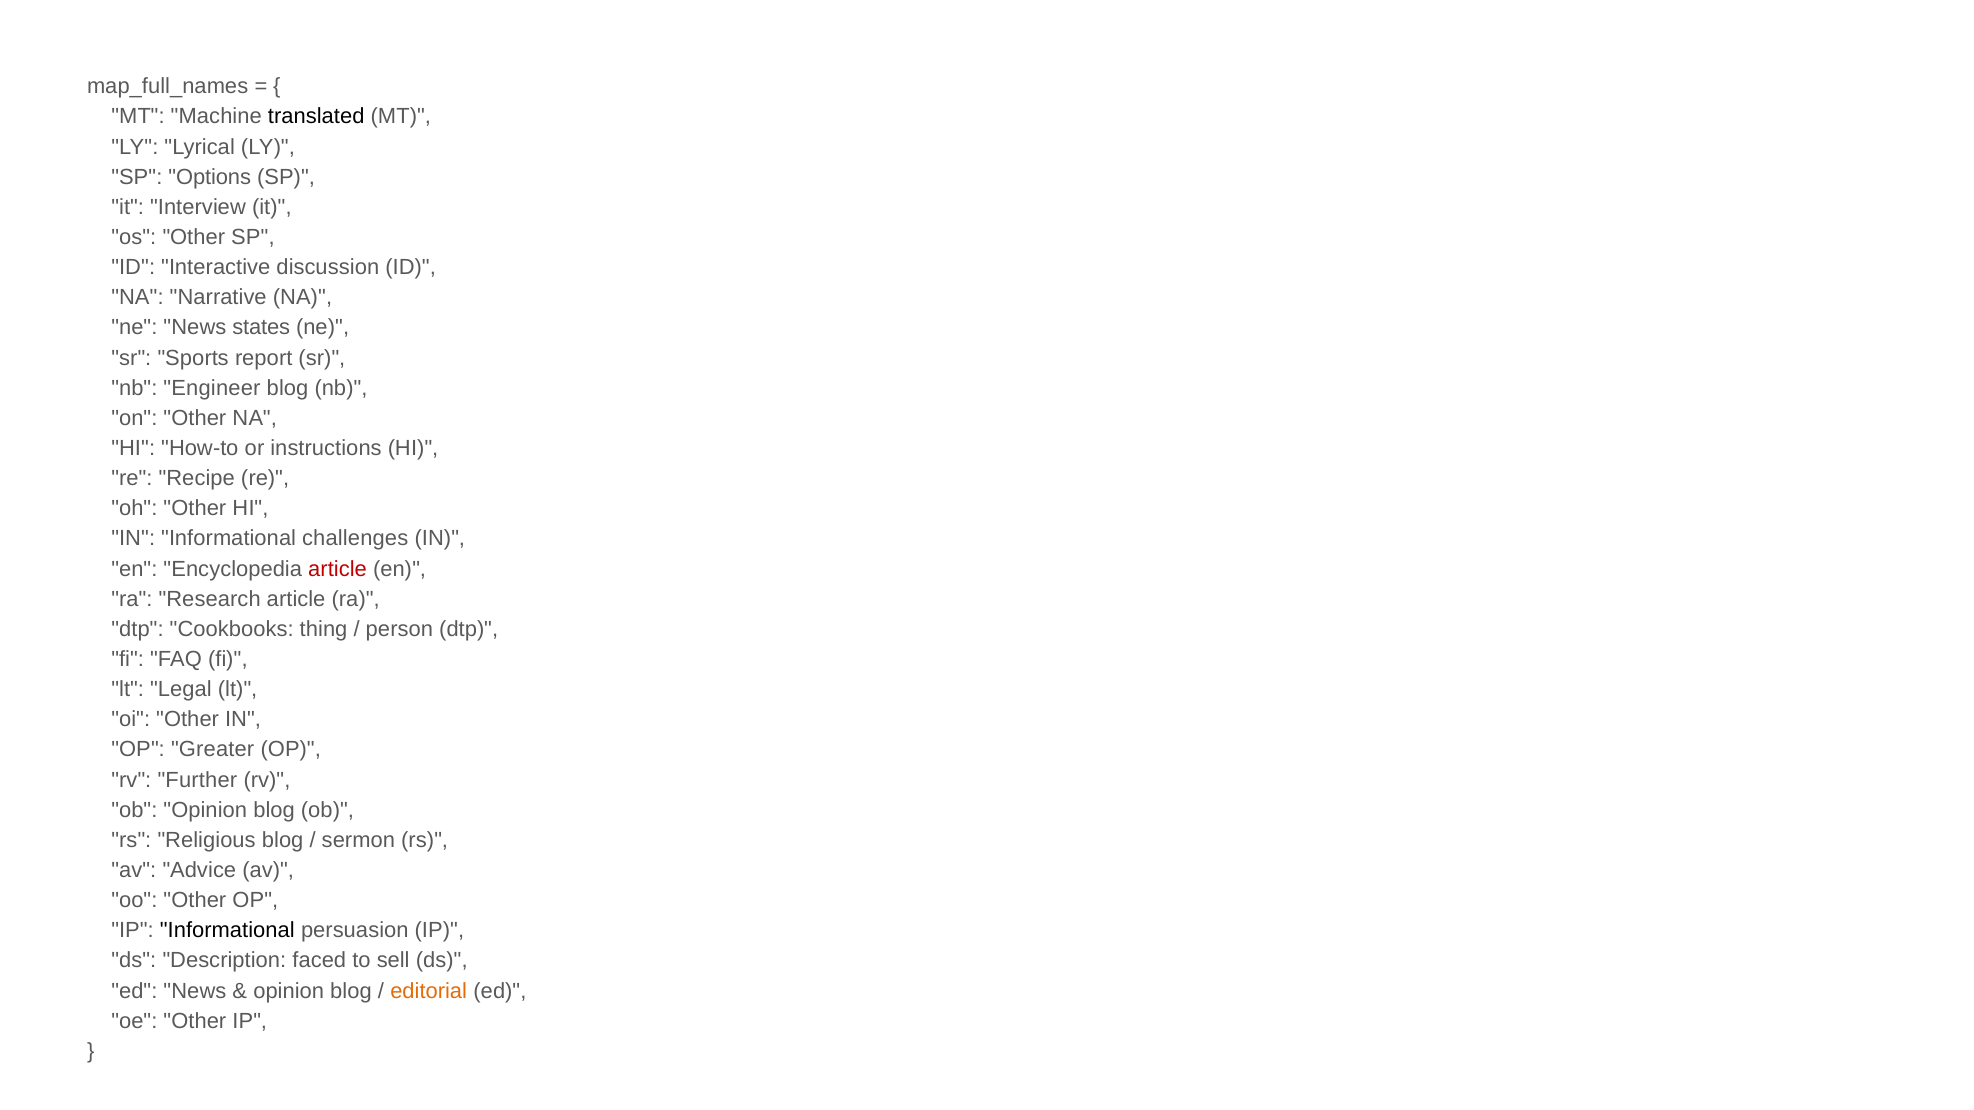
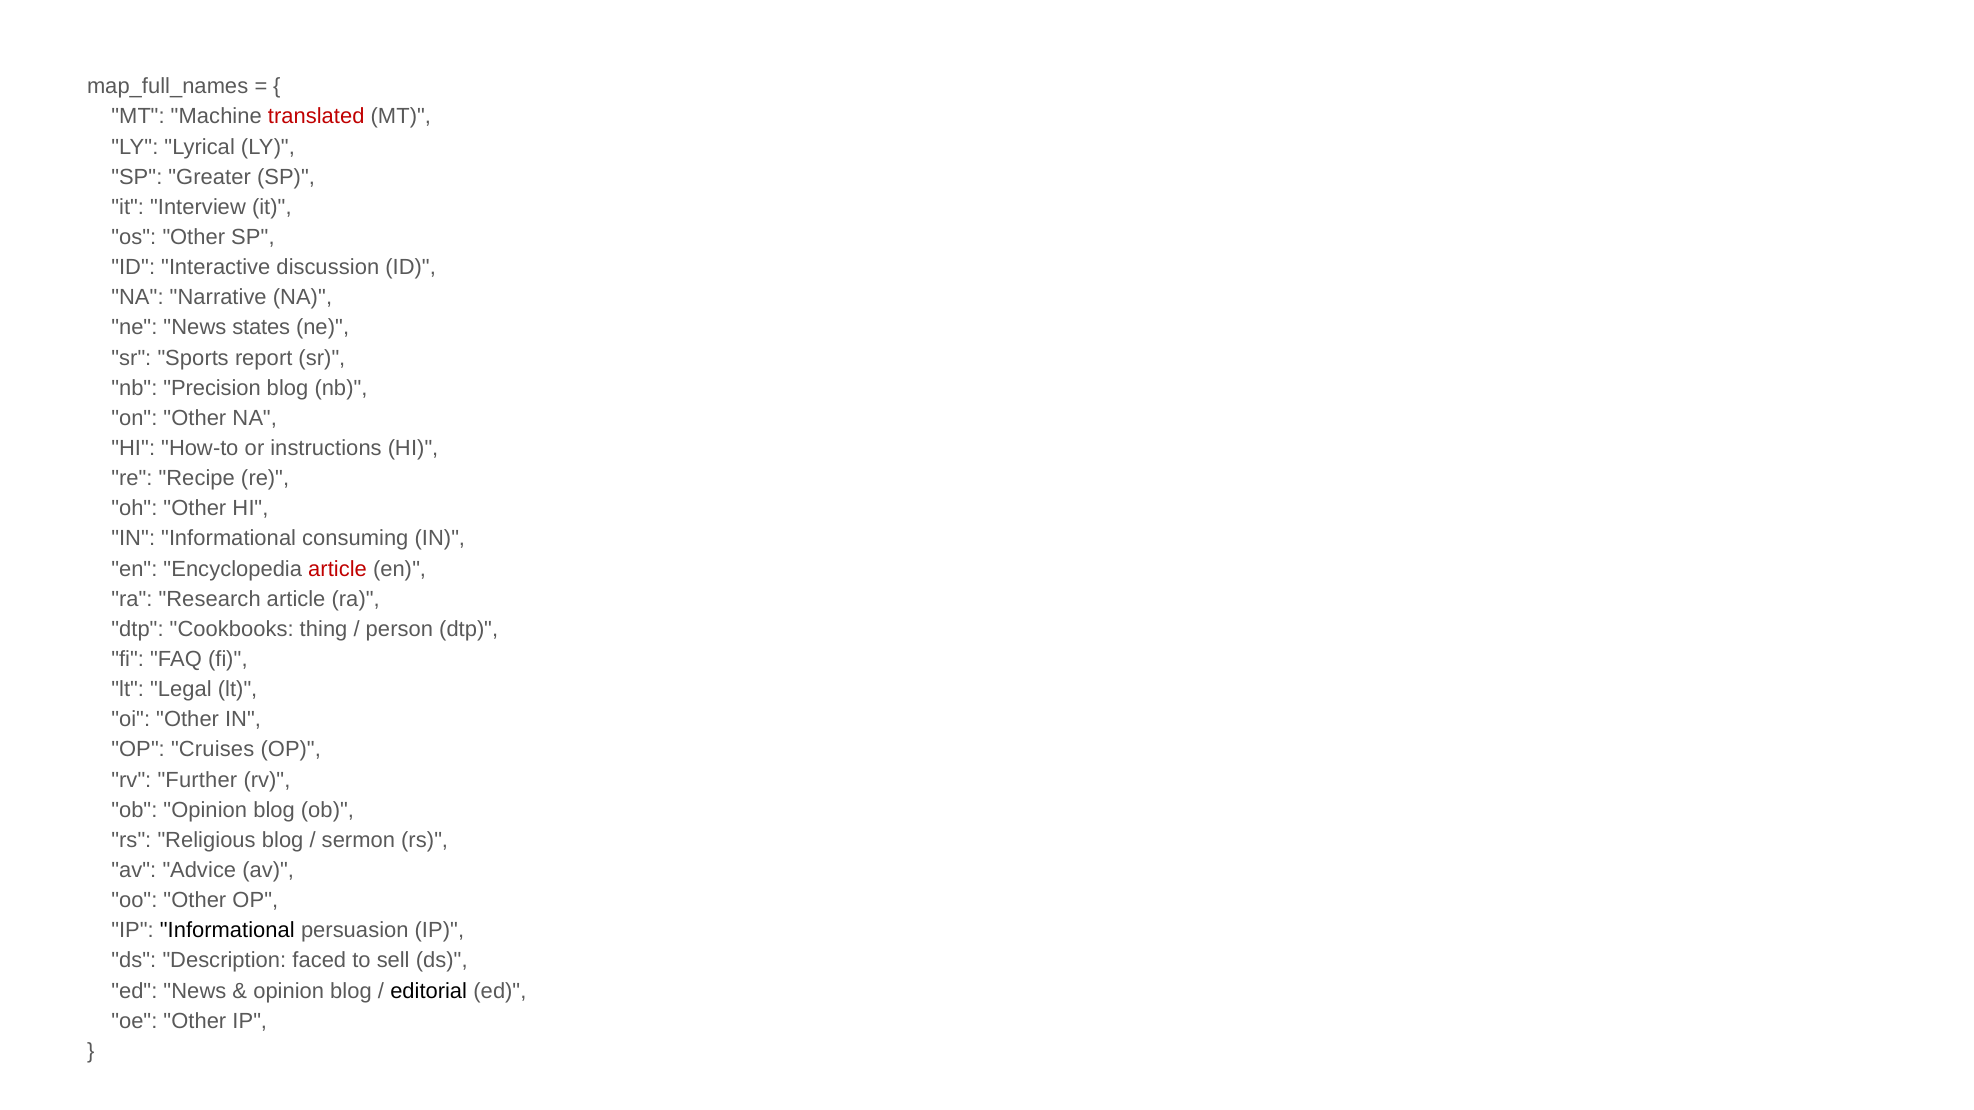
translated colour: black -> red (316, 117)
Options: Options -> Greater (210, 177)
Engineer: Engineer -> Precision (212, 388)
challenges: challenges -> consuming (355, 539)
Greater: Greater -> Cruises (213, 750)
editorial colour: orange -> black (429, 991)
